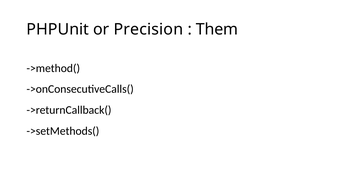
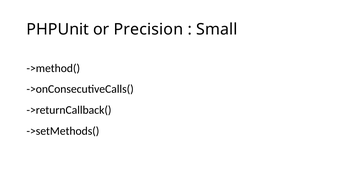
Them: Them -> Small (217, 29)
